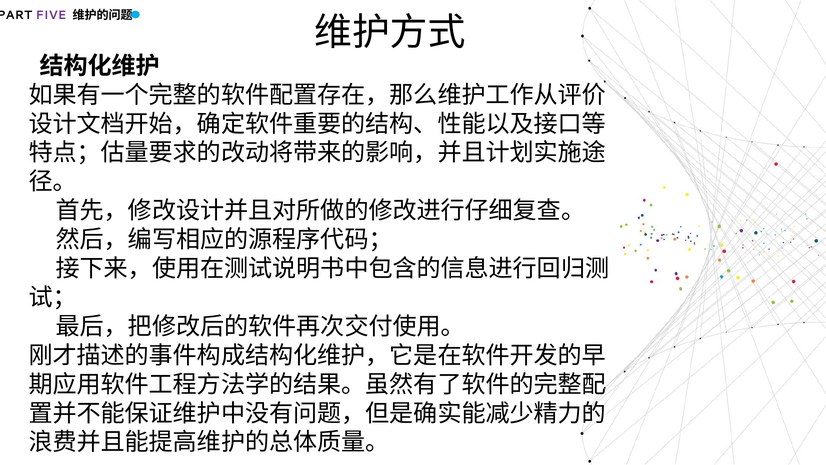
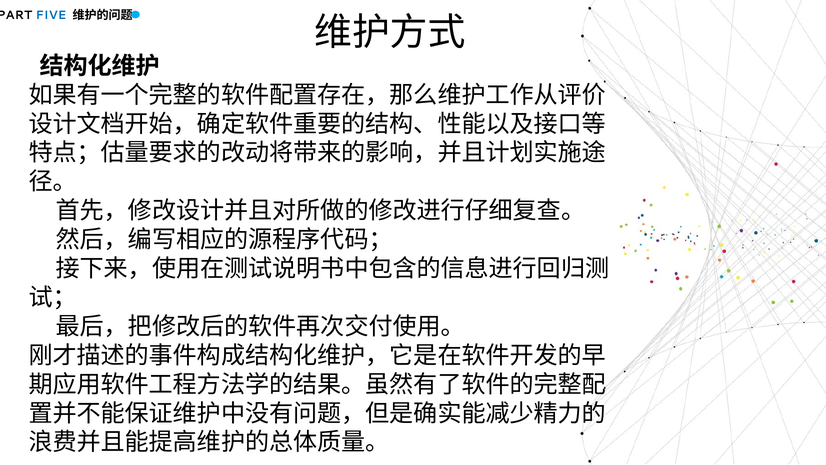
FIVE colour: purple -> blue (51, 15)
